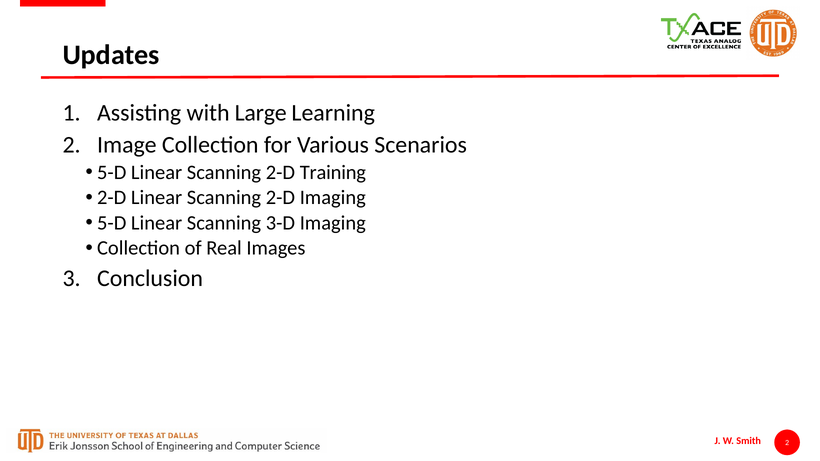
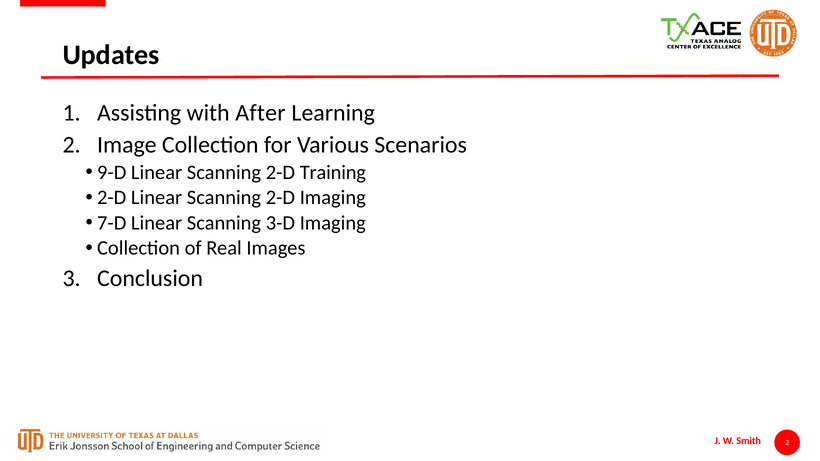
Large: Large -> After (260, 113)
5-D: 5-D -> 9-D (112, 172)
5-D: 5-D -> 7-D (112, 223)
